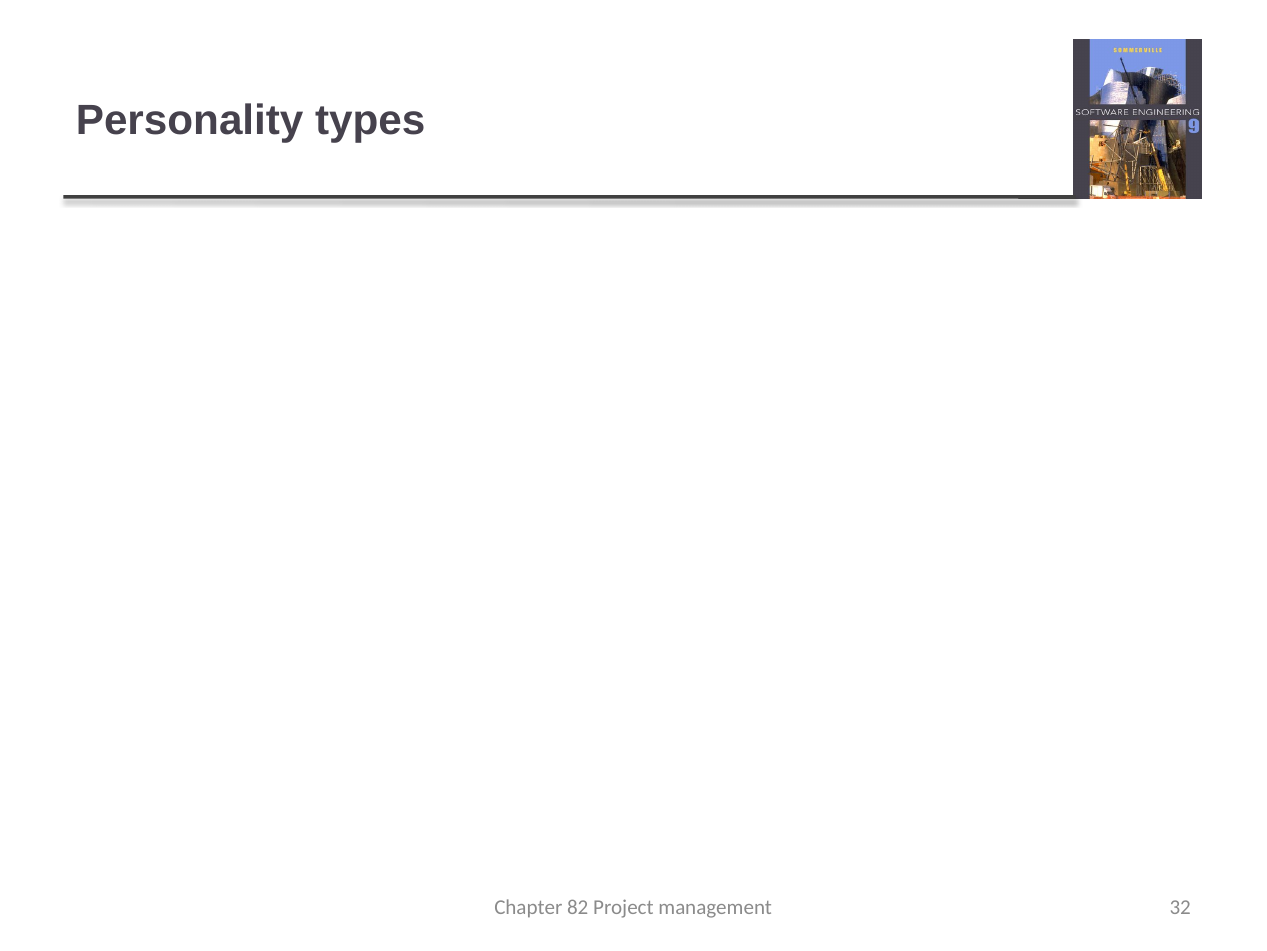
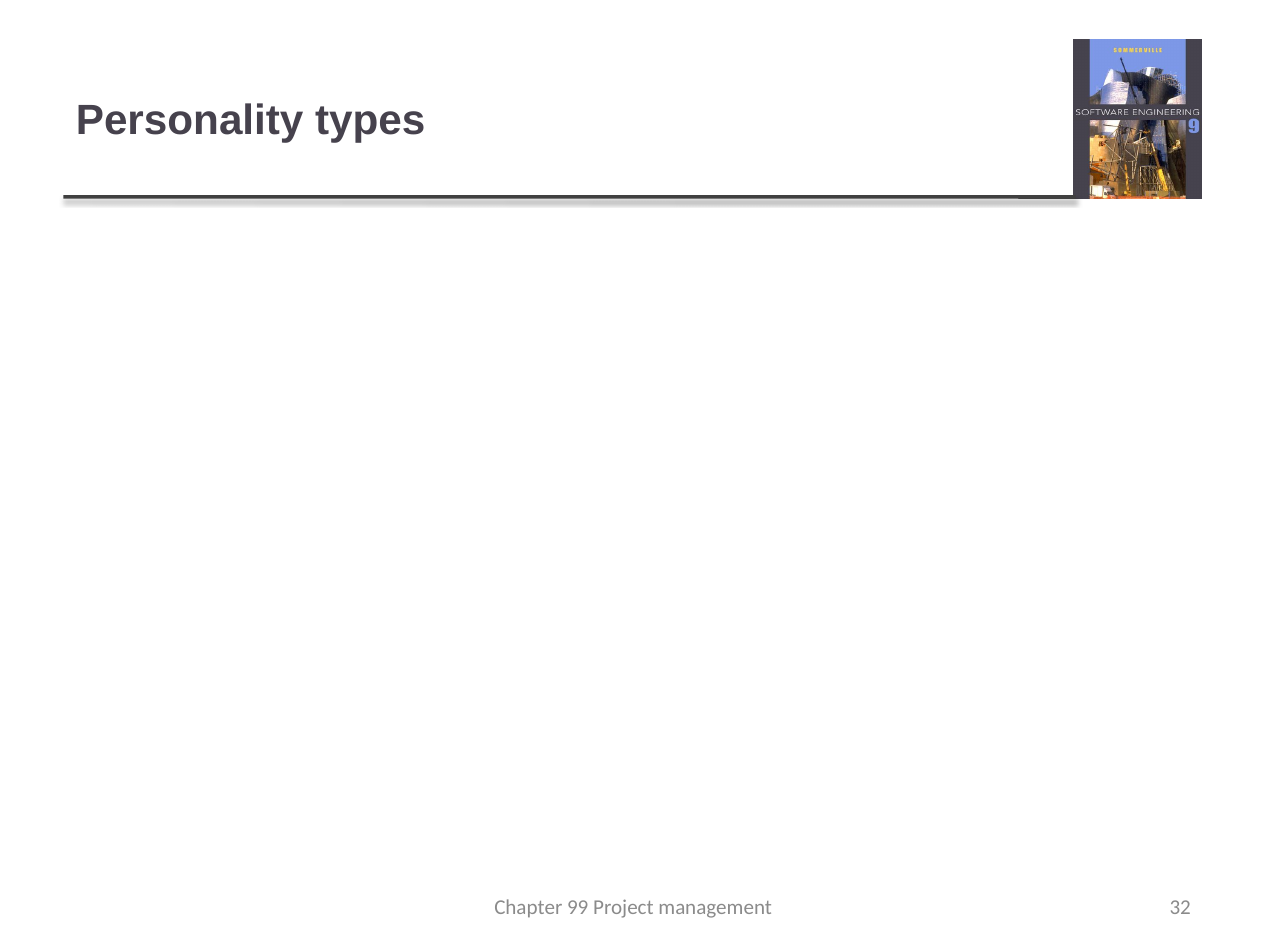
82: 82 -> 99 (578, 907)
